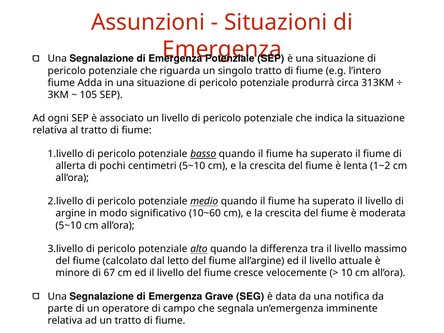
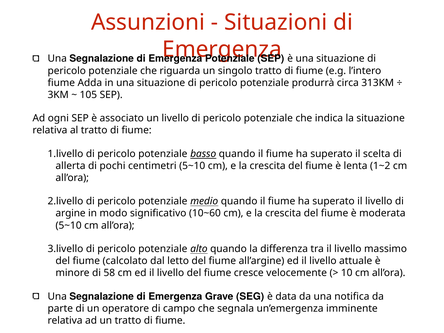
superato il fiume: fiume -> scelta (377, 154)
67: 67 -> 58 (109, 273)
